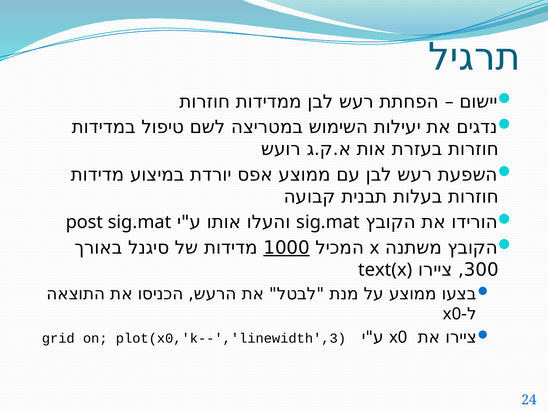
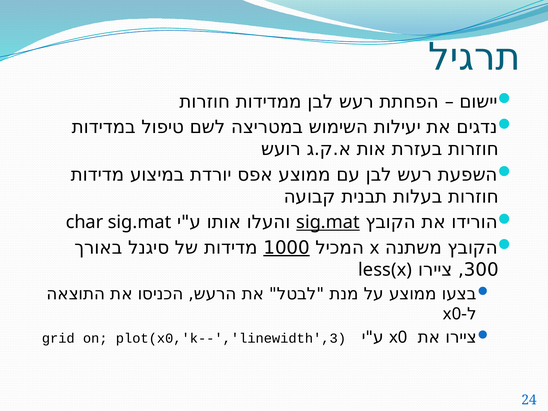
post: post -> char (85, 222)
sig.mat underline: none -> present (328, 222)
text(x: text(x -> less(x (385, 270)
